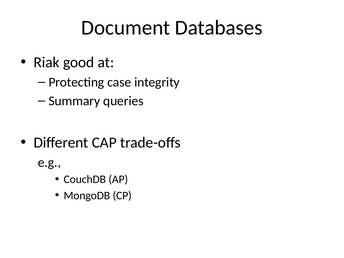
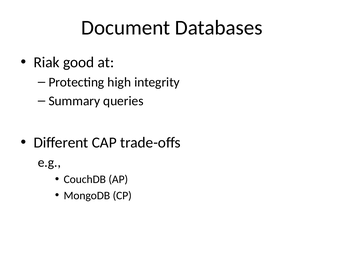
case: case -> high (119, 82)
